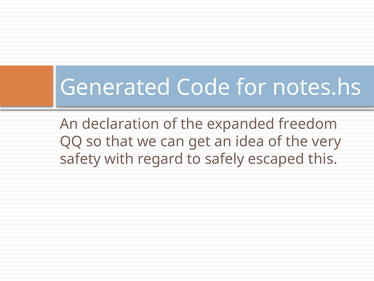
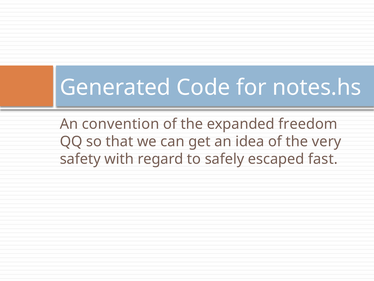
declaration: declaration -> convention (121, 124)
this: this -> fast (323, 159)
